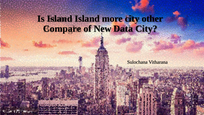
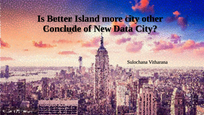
Is Island: Island -> Better (60, 19)
Compare: Compare -> Conclude (62, 29)
